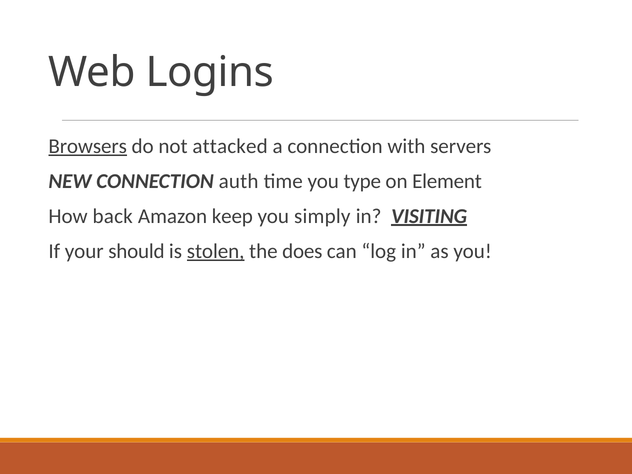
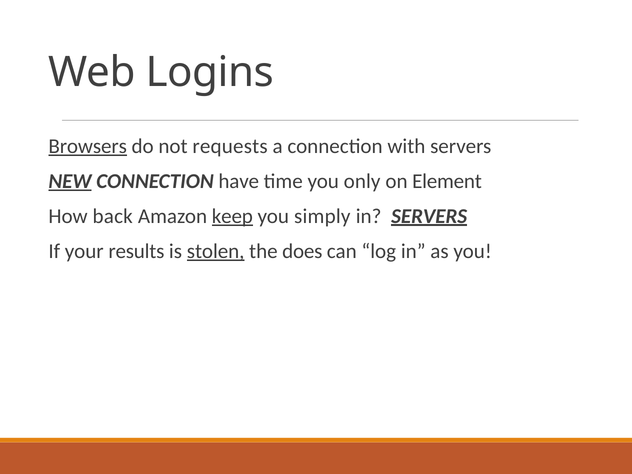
attacked: attacked -> requests (230, 146)
NEW underline: none -> present (70, 181)
auth: auth -> have (239, 181)
type: type -> only (362, 181)
keep underline: none -> present (232, 216)
in VISITING: VISITING -> SERVERS (429, 216)
should: should -> results (136, 251)
